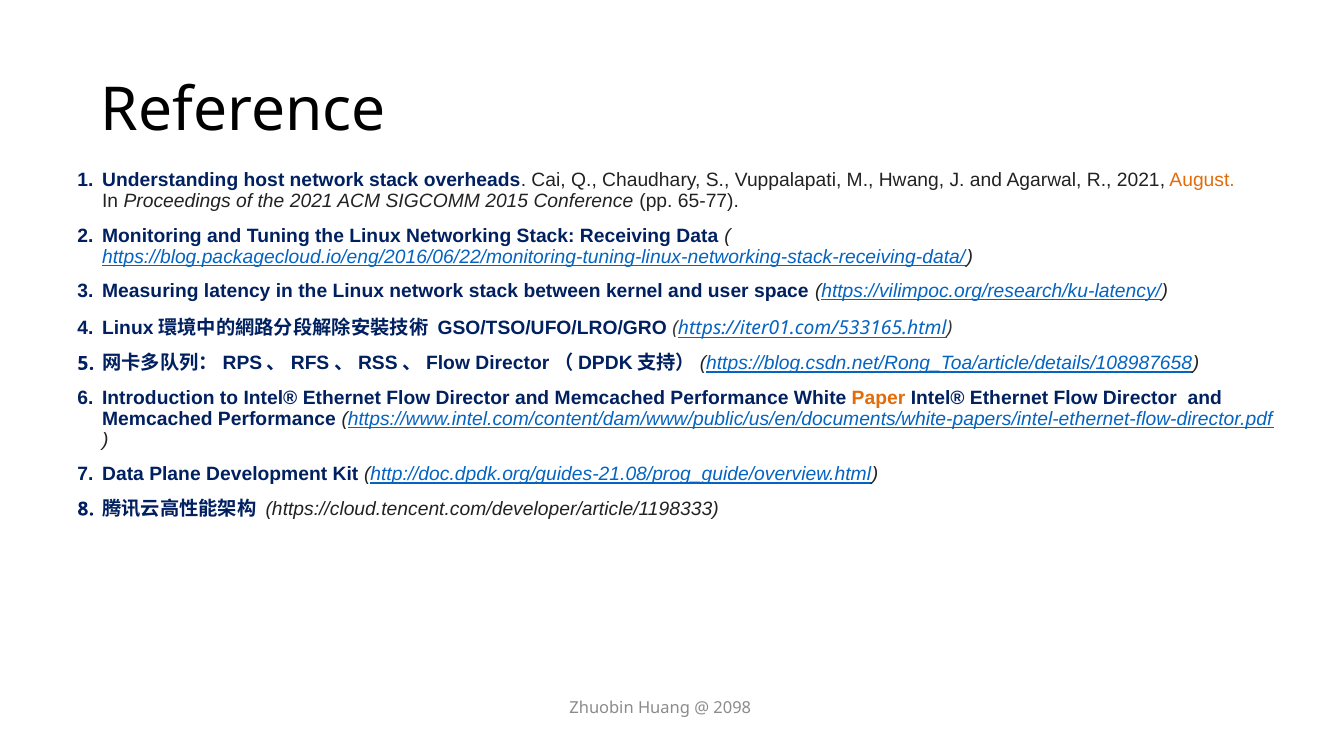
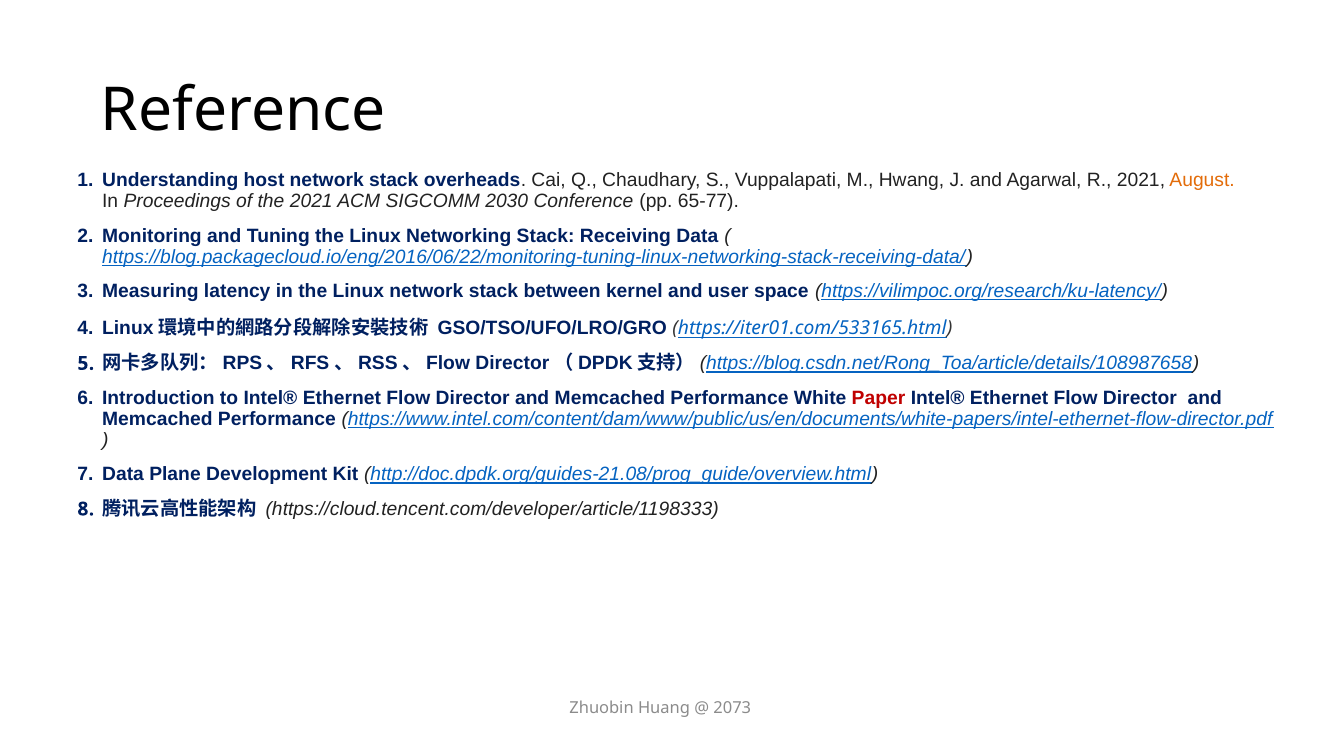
2015: 2015 -> 2030 (507, 201)
Paper colour: orange -> red (879, 398)
2098: 2098 -> 2073 (732, 708)
